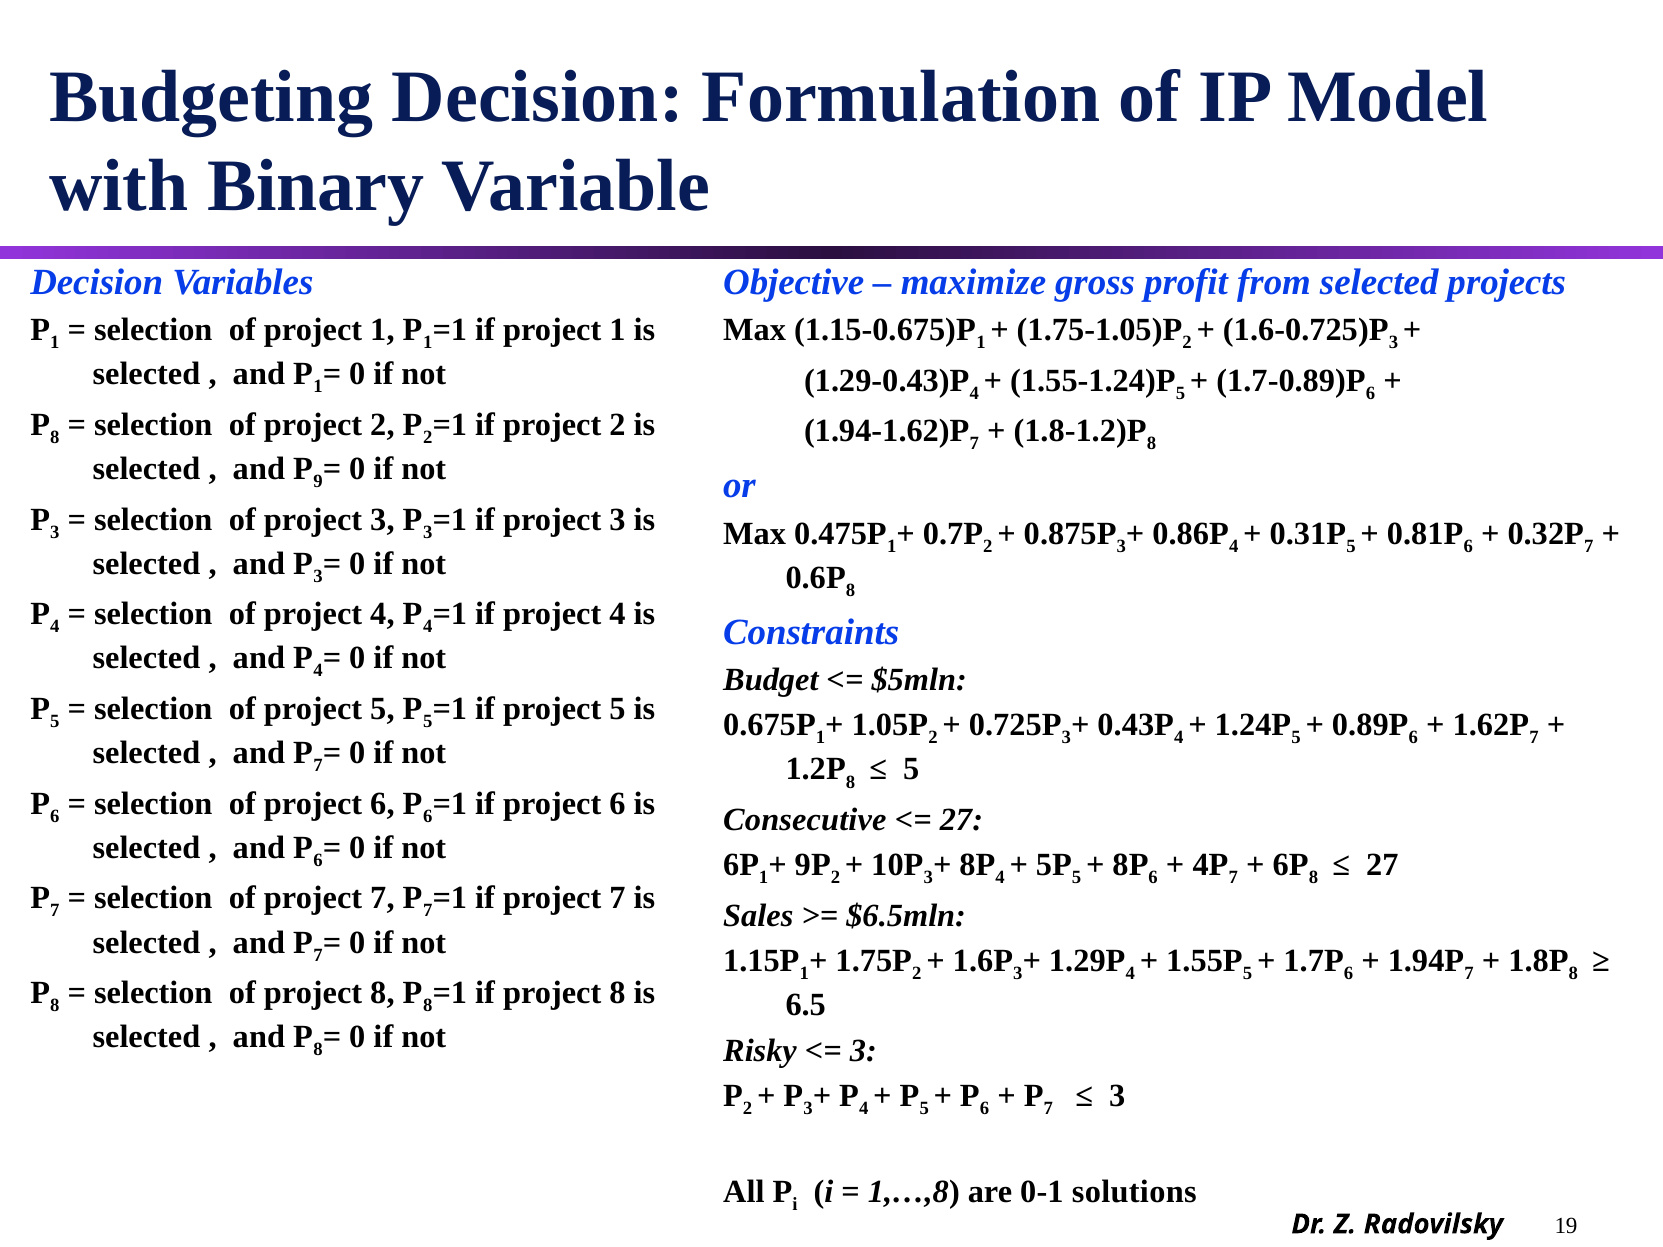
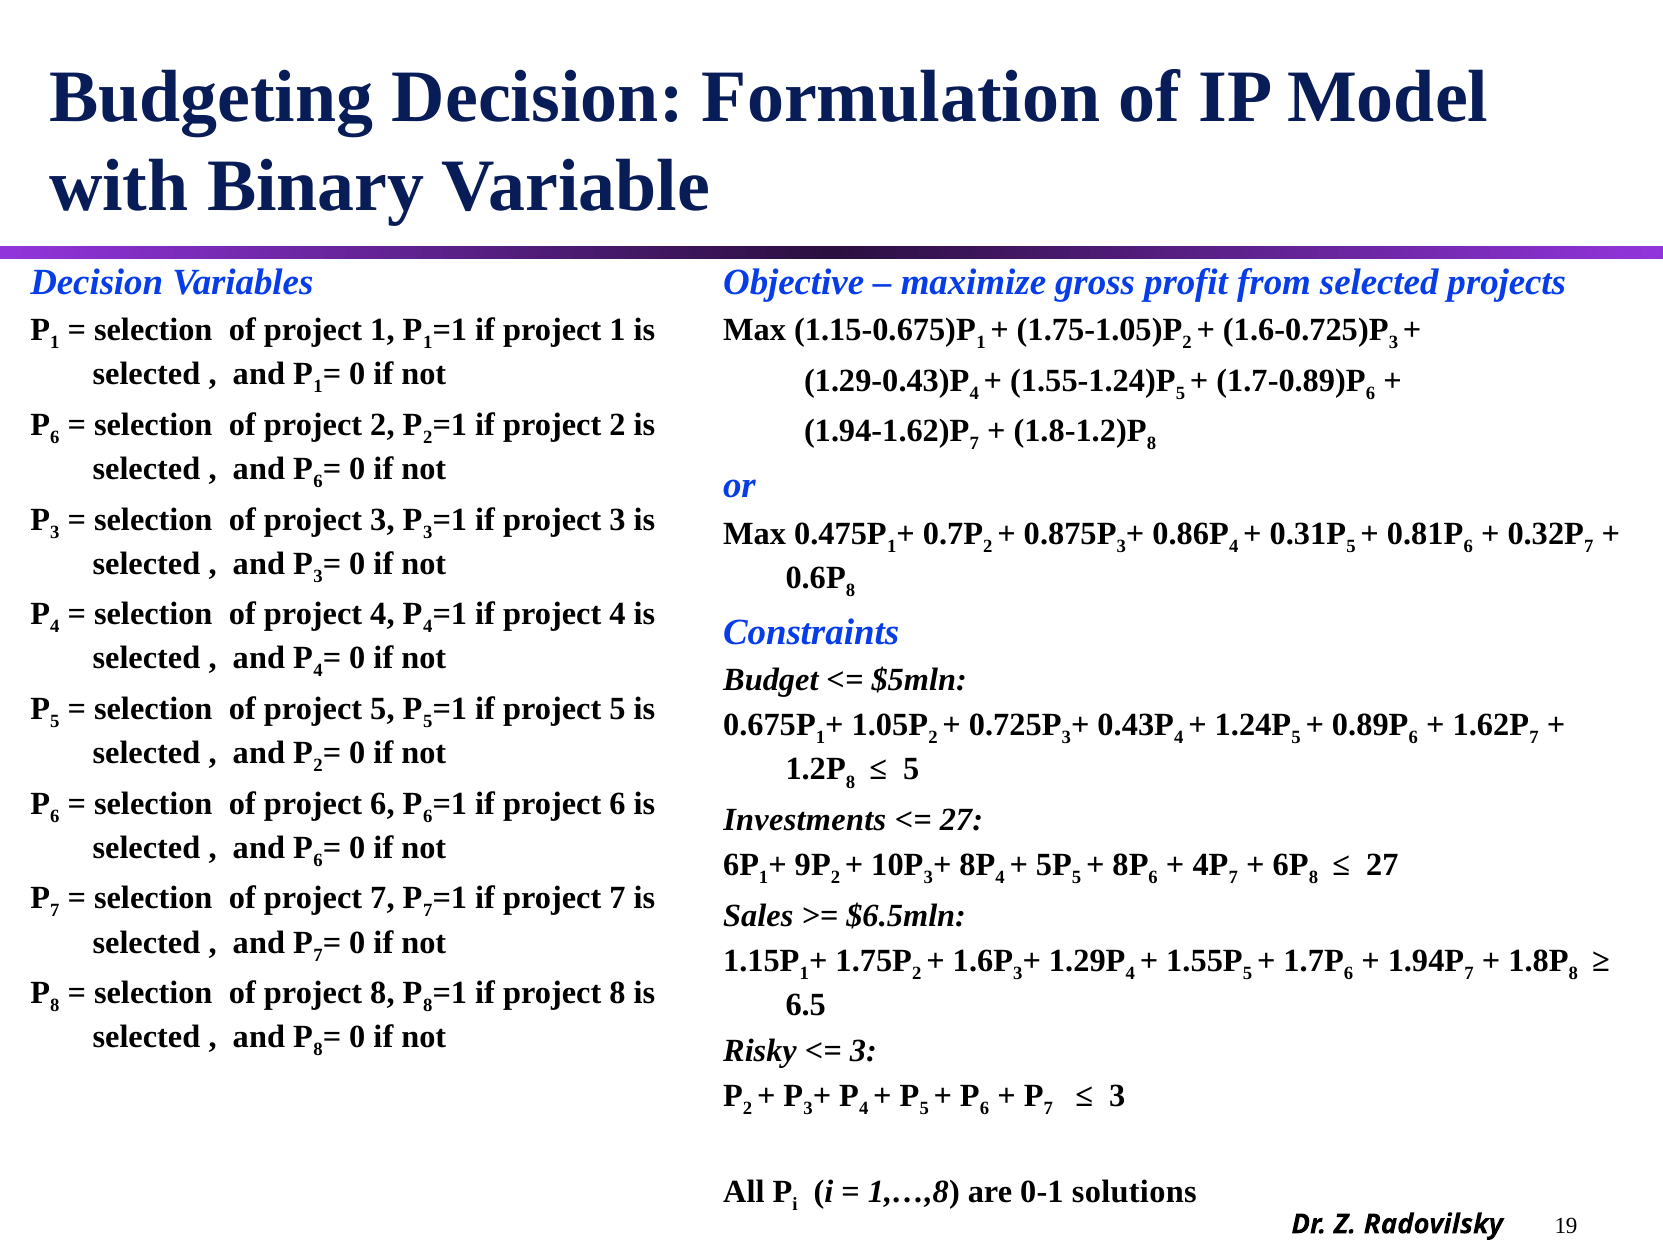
8: 8 -> 6 (55, 437)
9: 9 -> 6 (318, 481)
7: 7 -> 2 (318, 766)
Consecutive: Consecutive -> Investments (805, 820)
